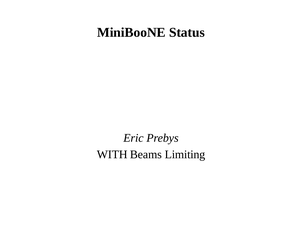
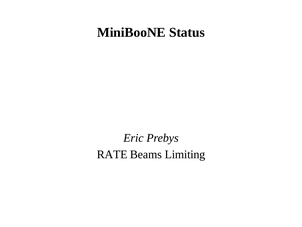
WITH: WITH -> RATE (112, 154)
